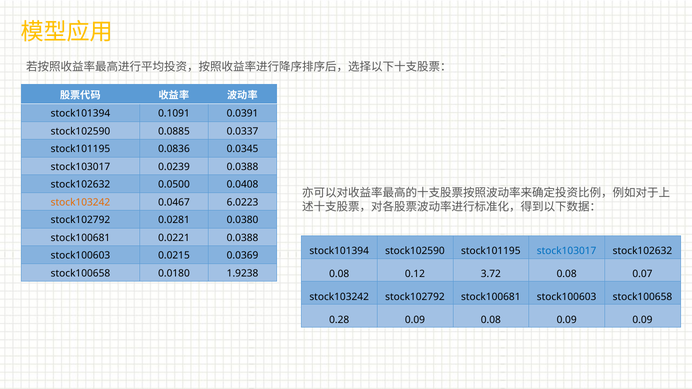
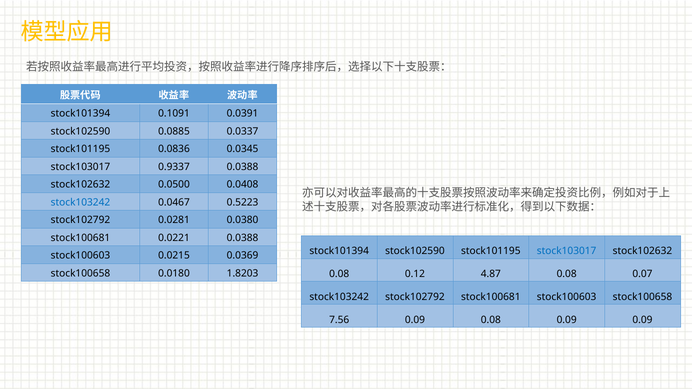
0.0239: 0.0239 -> 0.9337 (174, 167)
stock103242 colour: orange -> blue (80, 202)
6.0223: 6.0223 -> 0.5223 (243, 202)
1.9238: 1.9238 -> 1.8203 (243, 274)
3.72: 3.72 -> 4.87 (491, 274)
0.28: 0.28 -> 7.56 (339, 320)
